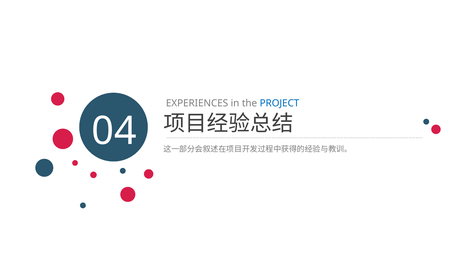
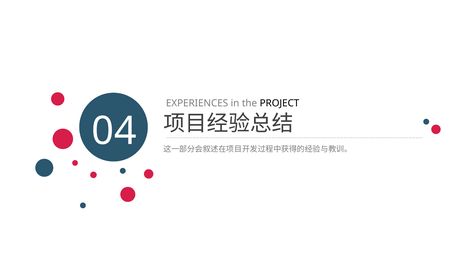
PROJECT colour: blue -> black (279, 103)
